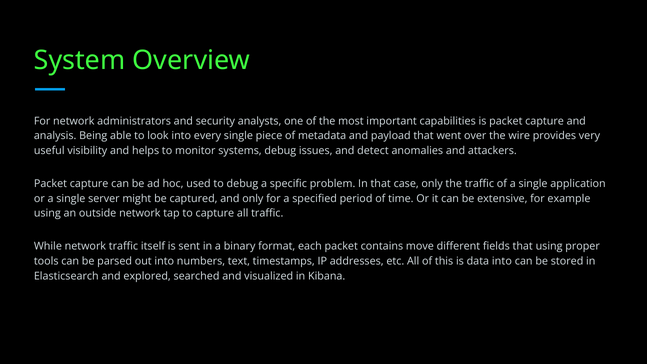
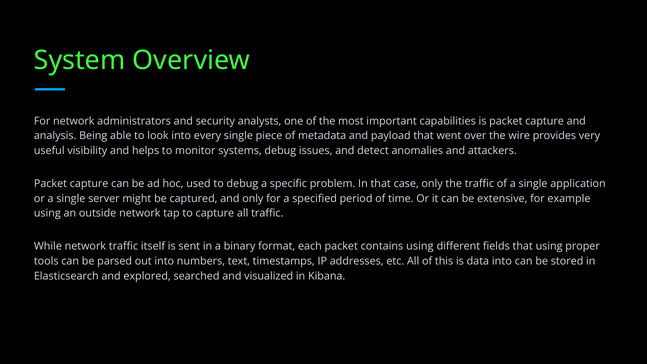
contains move: move -> using (420, 246)
